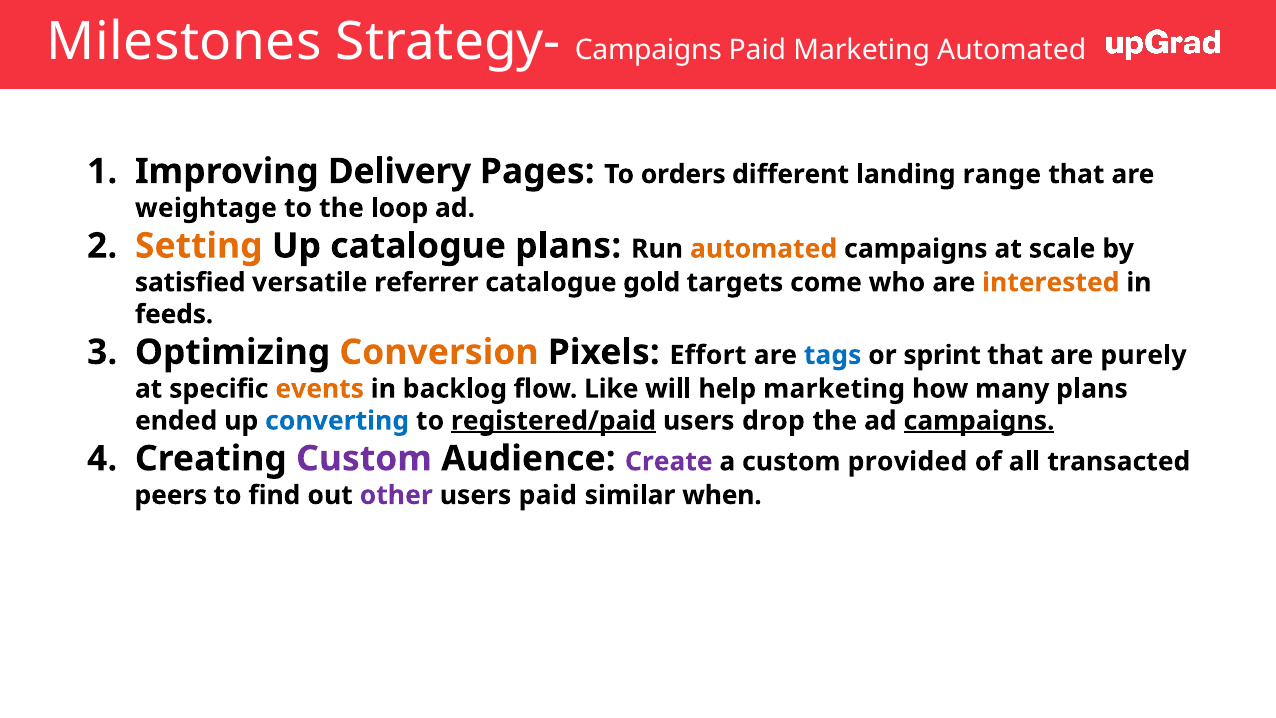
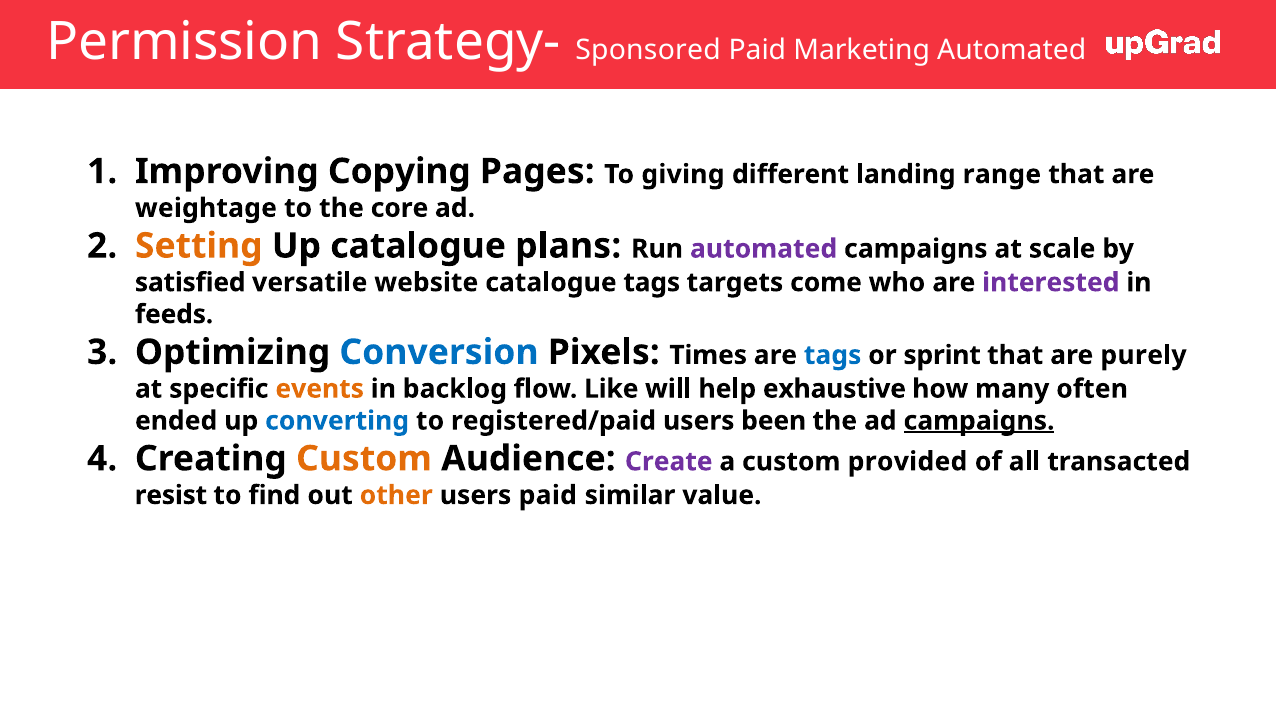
Milestones: Milestones -> Permission (184, 42)
Strategy- Campaigns: Campaigns -> Sponsored (648, 50)
Delivery: Delivery -> Copying (399, 171)
orders: orders -> giving (683, 174)
loop: loop -> core (400, 208)
automated colour: orange -> purple (764, 249)
referrer: referrer -> website (426, 282)
catalogue gold: gold -> tags (652, 282)
interested colour: orange -> purple (1051, 282)
Conversion colour: orange -> blue (439, 352)
Effort: Effort -> Times (708, 355)
help marketing: marketing -> exhaustive (834, 389)
many plans: plans -> often (1092, 389)
registered/paid underline: present -> none (553, 421)
drop: drop -> been (774, 421)
Custom colour: purple -> orange (364, 459)
peers: peers -> resist (171, 495)
other colour: purple -> orange (396, 495)
when: when -> value (722, 495)
